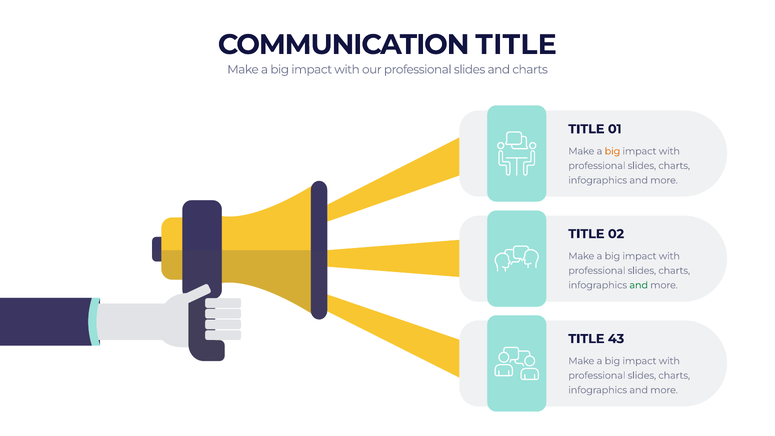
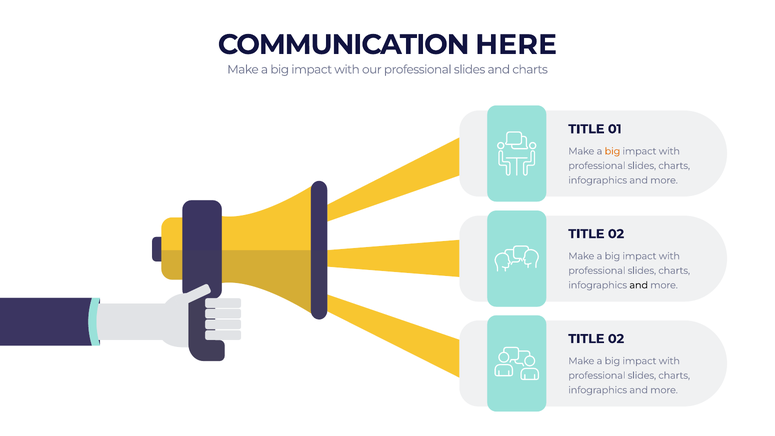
COMMUNICATION TITLE: TITLE -> HERE (516, 45)
and colour: green -> black (639, 285)
43: 43 -> 02 (616, 339)
